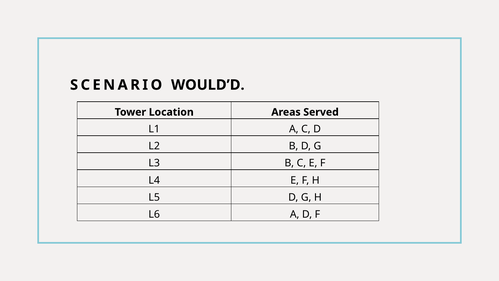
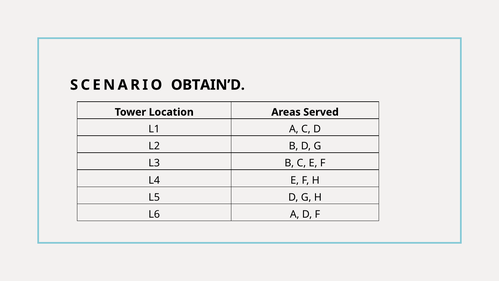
WOULD’D: WOULD’D -> OBTAIN’D (208, 85)
